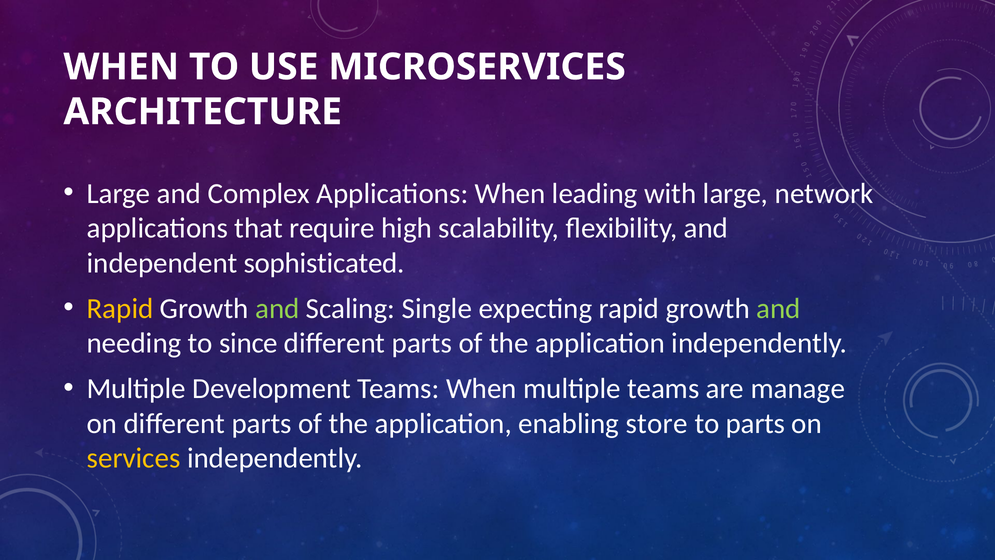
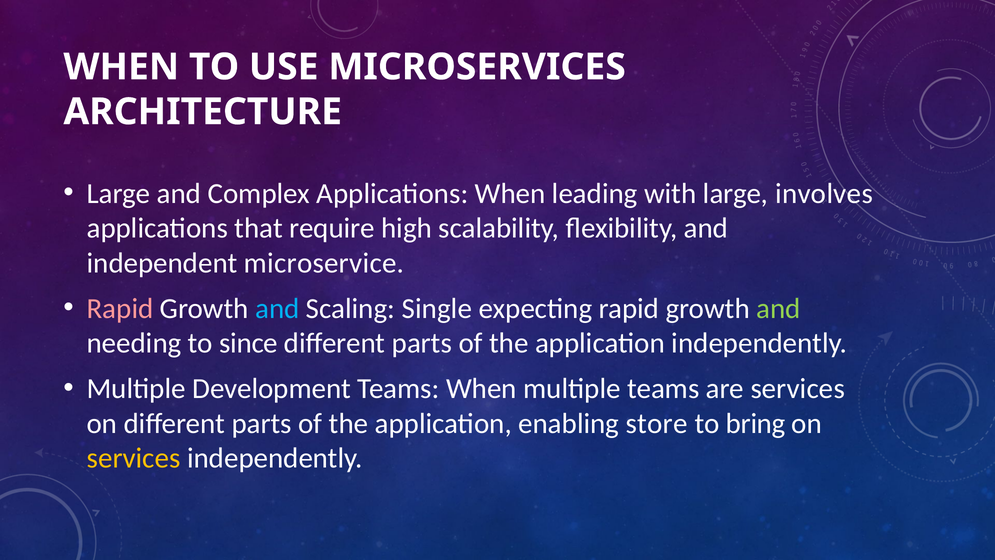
network: network -> involves (824, 193)
sophisticated: sophisticated -> microservice (324, 263)
Rapid colour: yellow -> pink (120, 308)
and colour: light green -> light blue (277, 308)
are manage: manage -> services (798, 388)
to parts: parts -> bring (756, 423)
